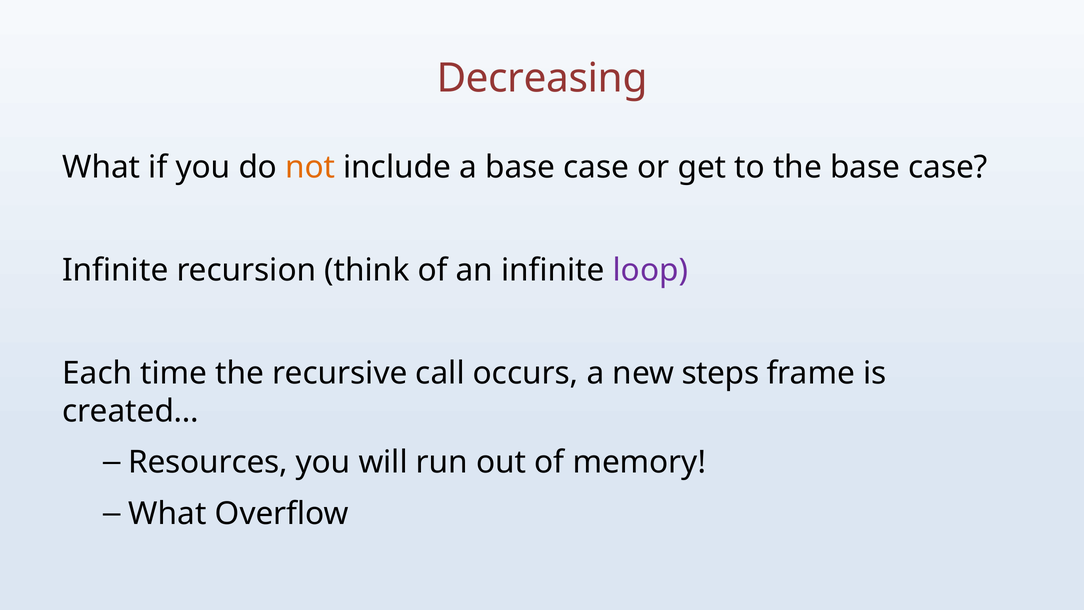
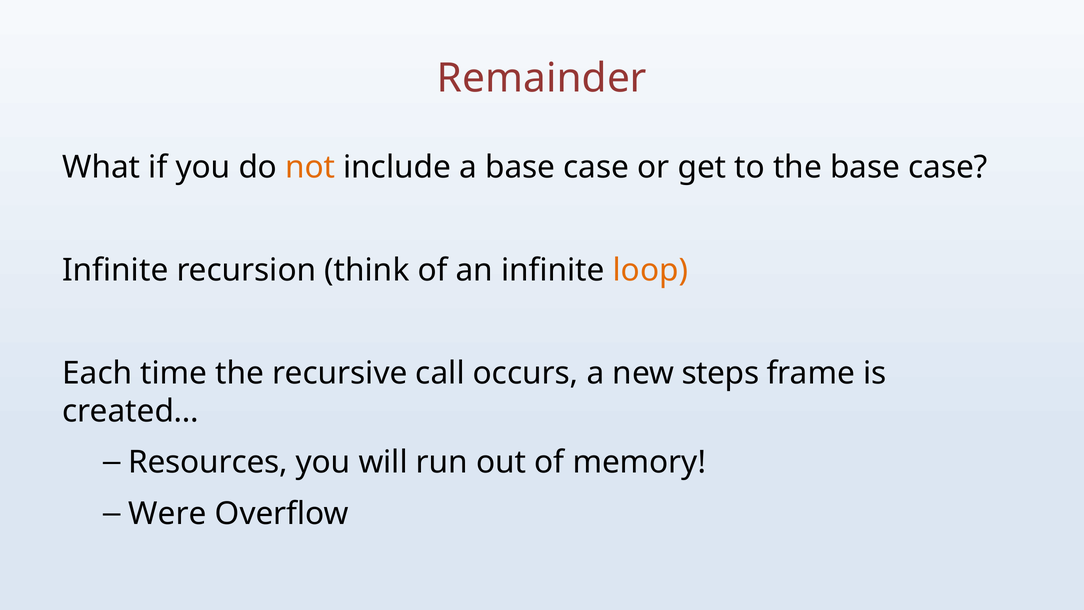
Decreasing: Decreasing -> Remainder (542, 78)
loop colour: purple -> orange (650, 270)
What: What -> Were (168, 514)
